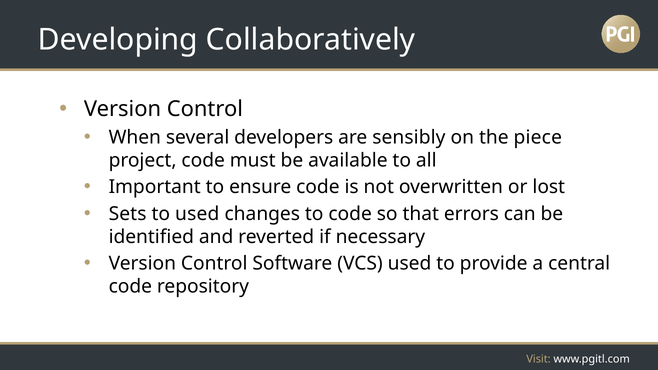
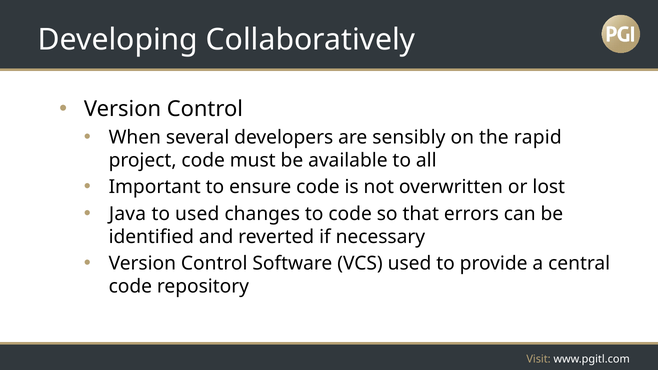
piece: piece -> rapid (538, 137)
Sets: Sets -> Java (128, 214)
